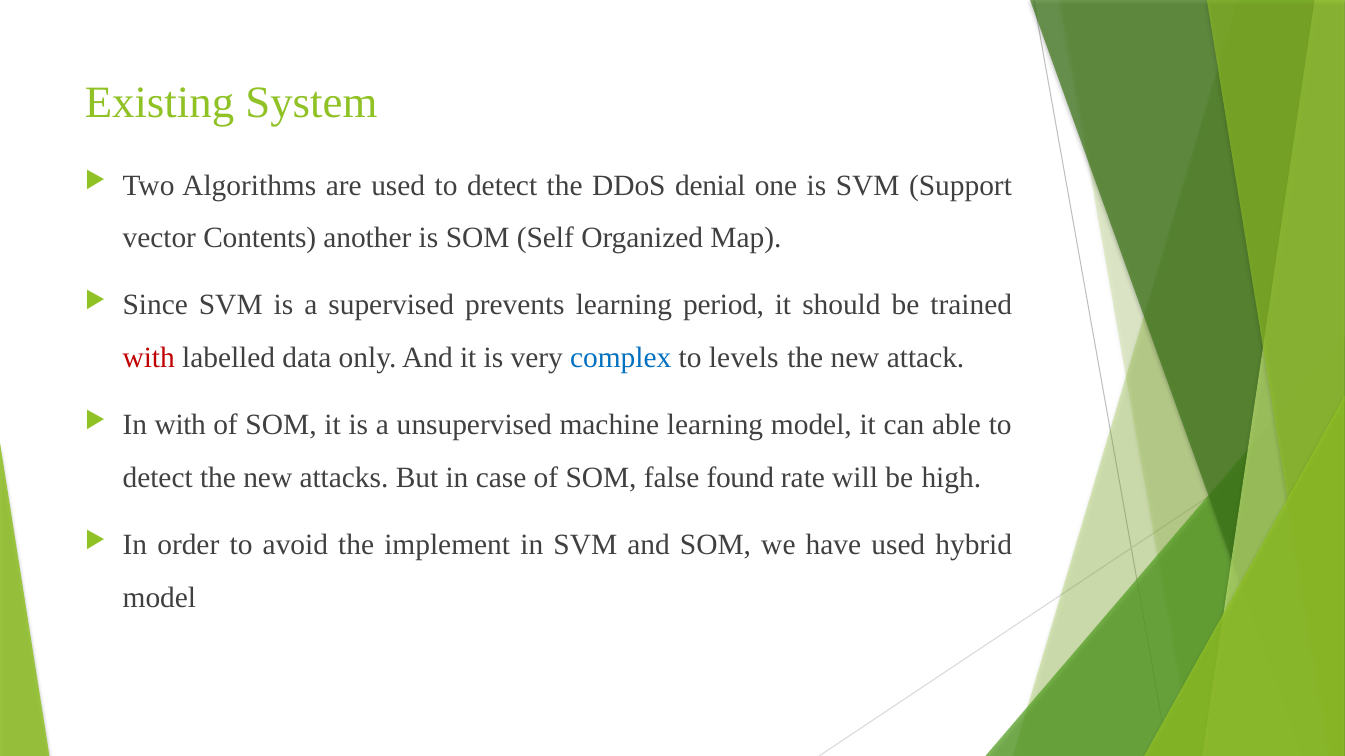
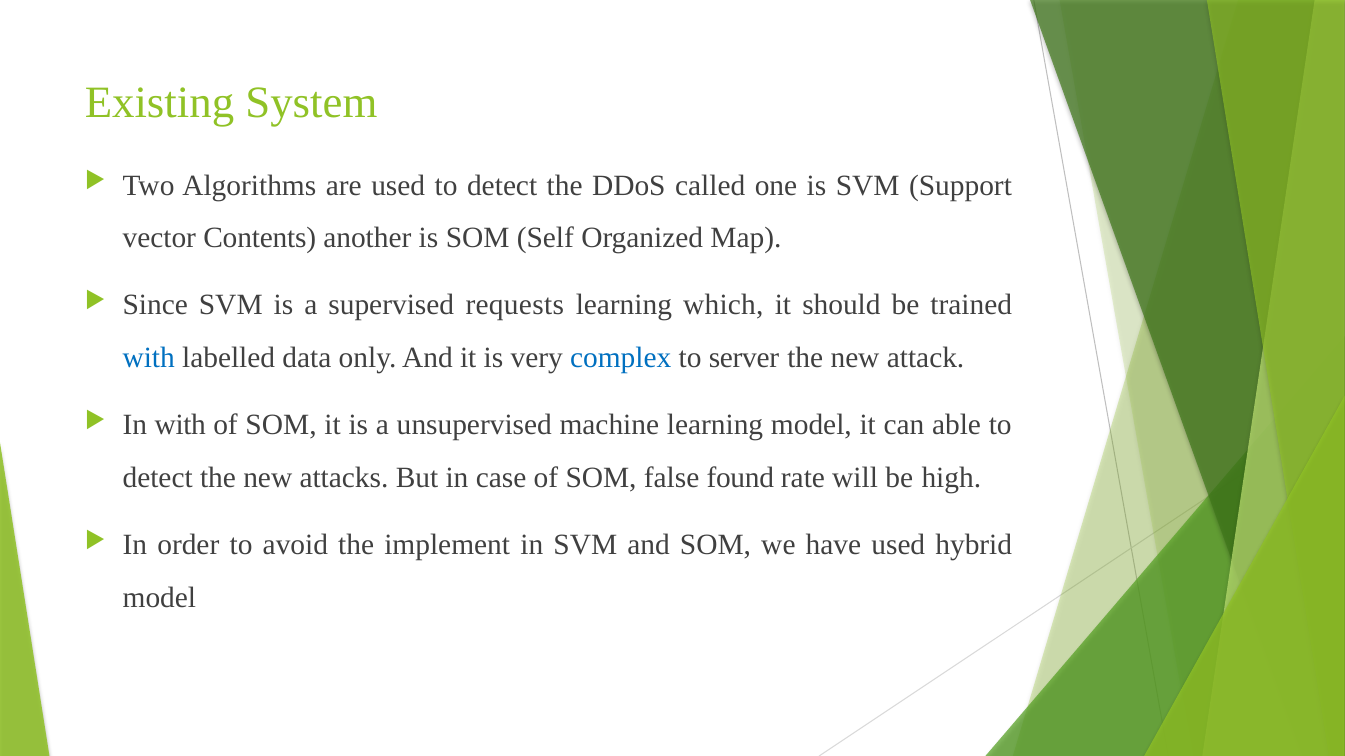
denial: denial -> called (710, 186)
prevents: prevents -> requests (515, 305)
period: period -> which (723, 305)
with colour: red -> blue (149, 358)
levels: levels -> server (744, 358)
